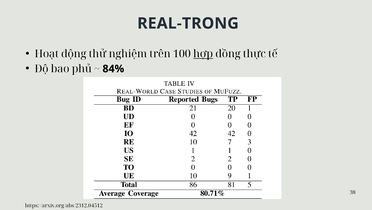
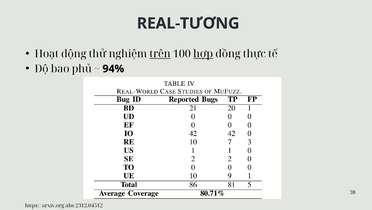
REAL-TRONG: REAL-TRONG -> REAL-TƯƠNG (188, 23)
trên underline: none -> present (160, 54)
84%: 84% -> 94% (113, 69)
